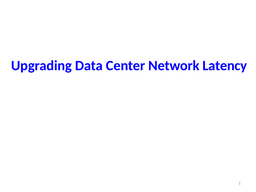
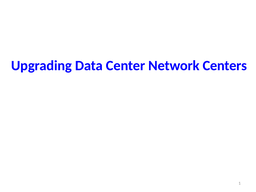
Latency: Latency -> Centers (225, 66)
